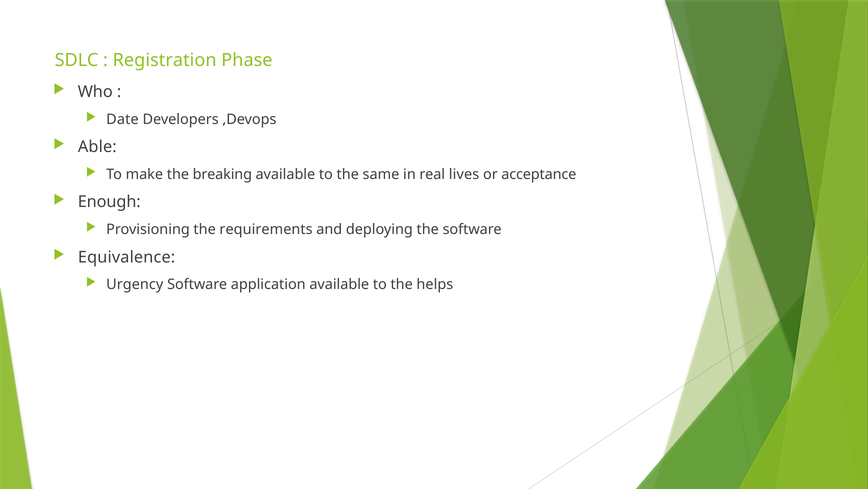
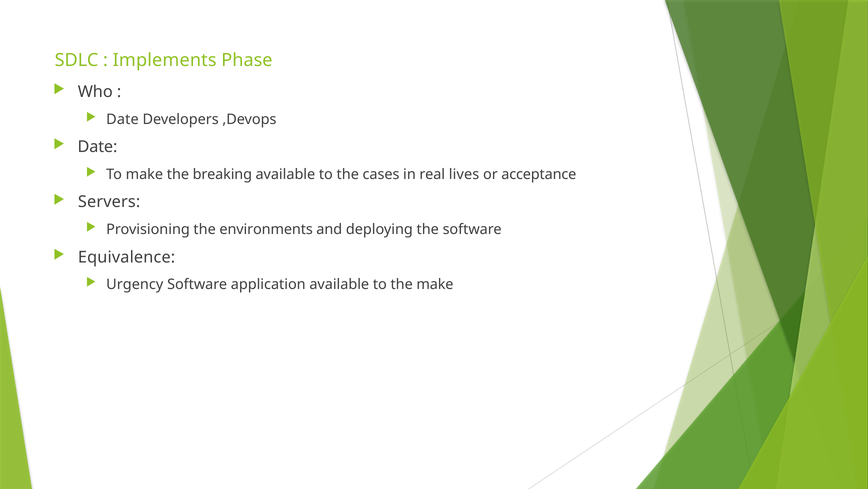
Registration: Registration -> Implements (165, 60)
Able: Able -> Date (97, 147)
same: same -> cases (381, 174)
Enough: Enough -> Servers (109, 202)
requirements: requirements -> environments (266, 229)
the helps: helps -> make (435, 284)
